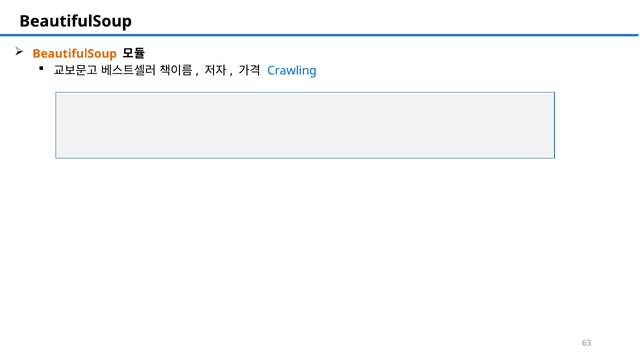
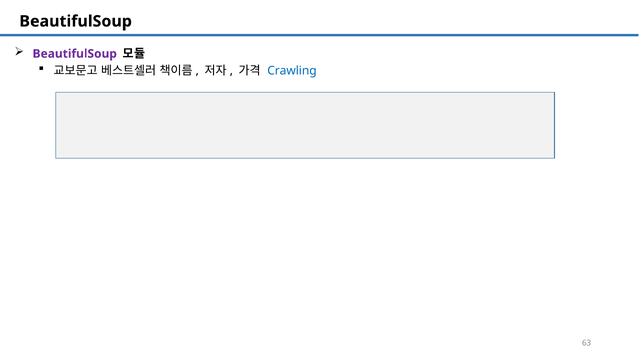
BeautifulSoup colour: orange -> purple (75, 54)
